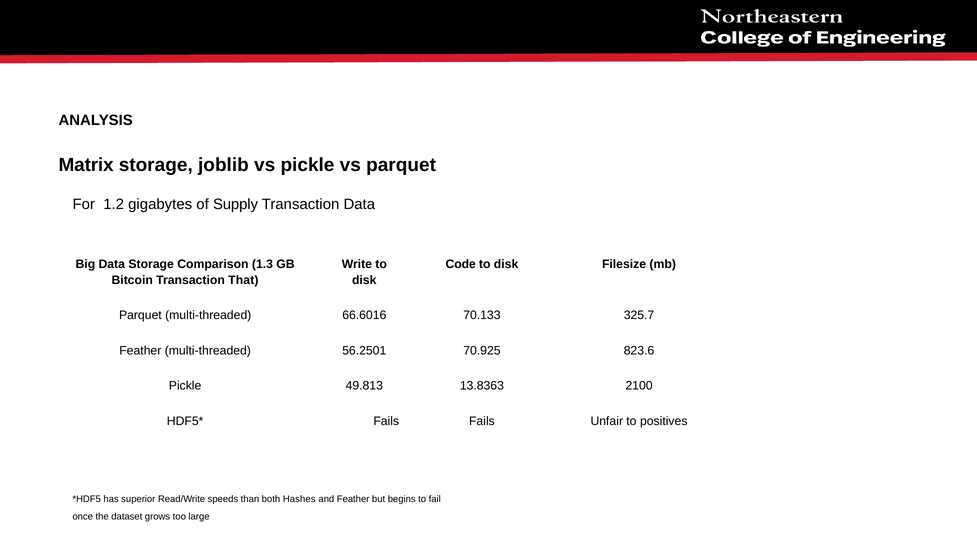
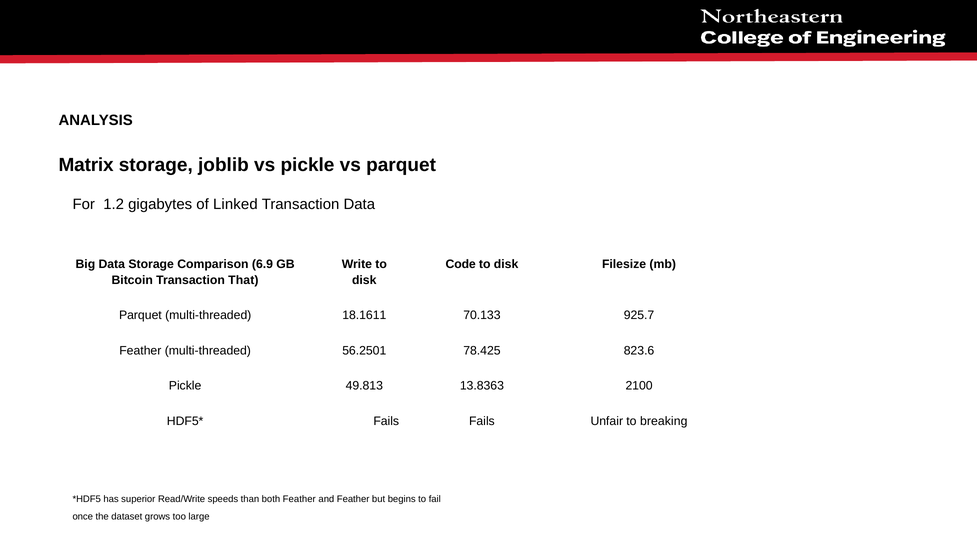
Supply: Supply -> Linked (235, 204)
1.3: 1.3 -> 6.9 (262, 264)
66.6016: 66.6016 -> 18.1611 (364, 315)
325.7: 325.7 -> 925.7 (639, 315)
70.925: 70.925 -> 78.425 (482, 350)
positives: positives -> breaking (664, 421)
both Hashes: Hashes -> Feather (299, 499)
